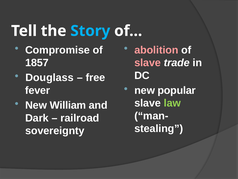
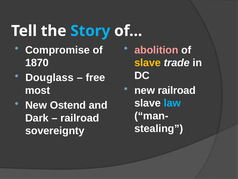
1857: 1857 -> 1870 (37, 63)
slave colour: pink -> yellow (148, 63)
fever: fever -> most (38, 90)
new popular: popular -> railroad (177, 90)
law colour: light green -> light blue (172, 103)
William: William -> Ostend (68, 105)
